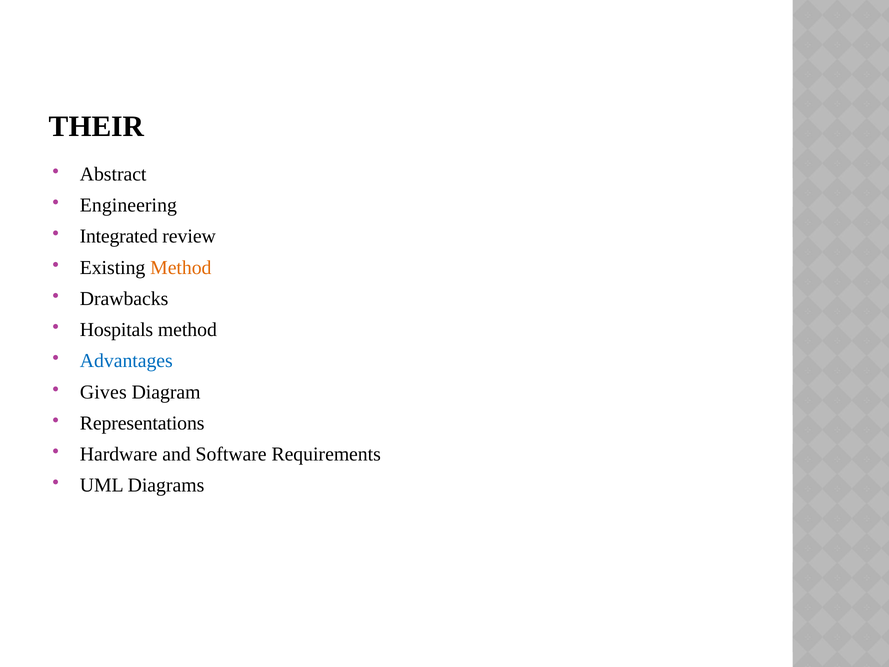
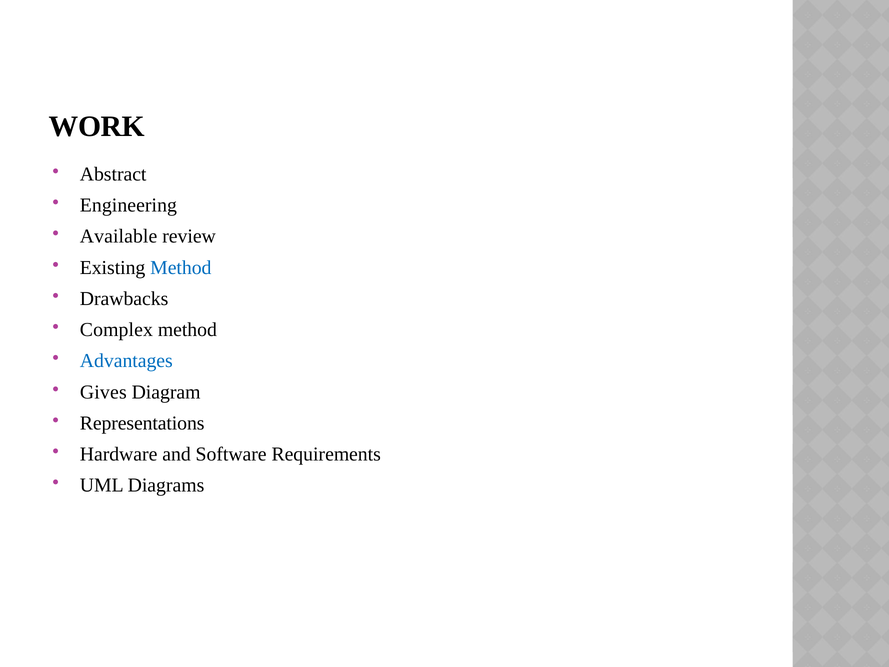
THEIR: THEIR -> WORK (97, 127)
Integrated: Integrated -> Available (119, 236)
Method colour: orange -> blue (181, 267)
Hospitals: Hospitals -> Complex (116, 330)
